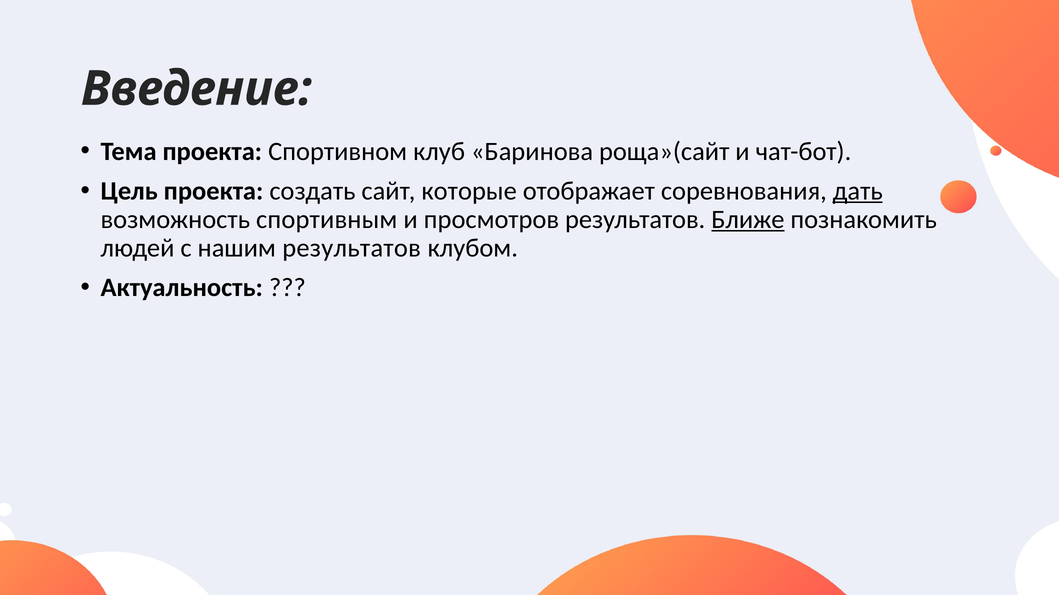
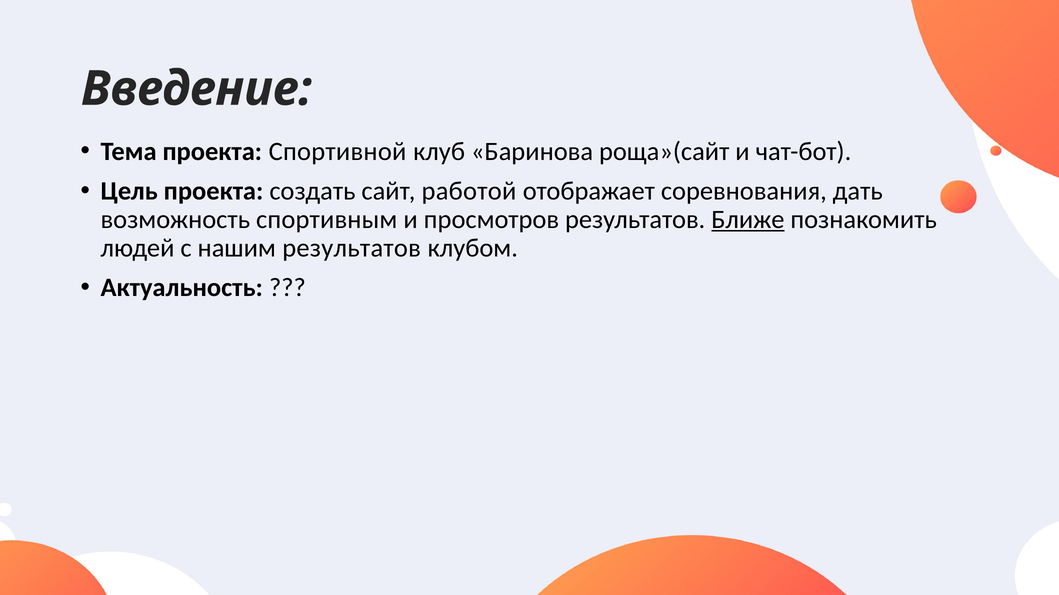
Спортивном: Спортивном -> Спортивной (338, 151)
которые: которые -> работой (469, 191)
дать underline: present -> none (858, 191)
